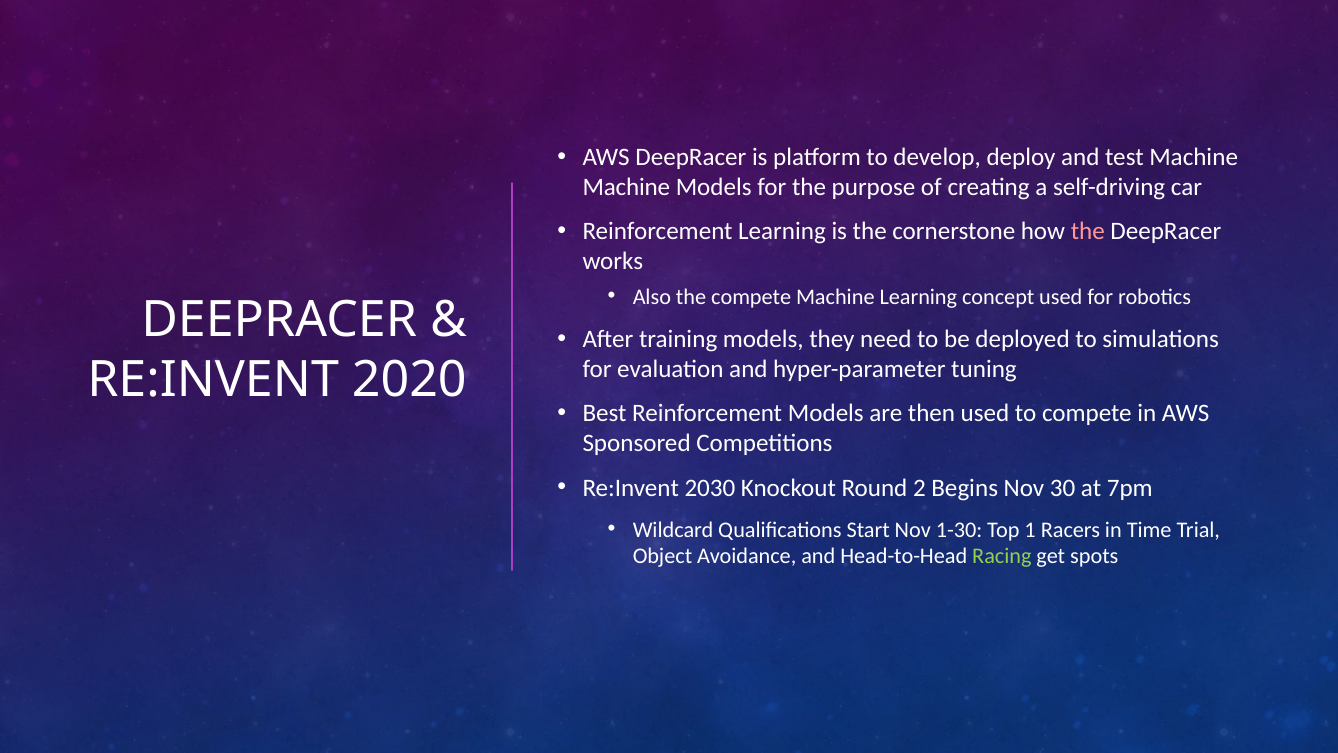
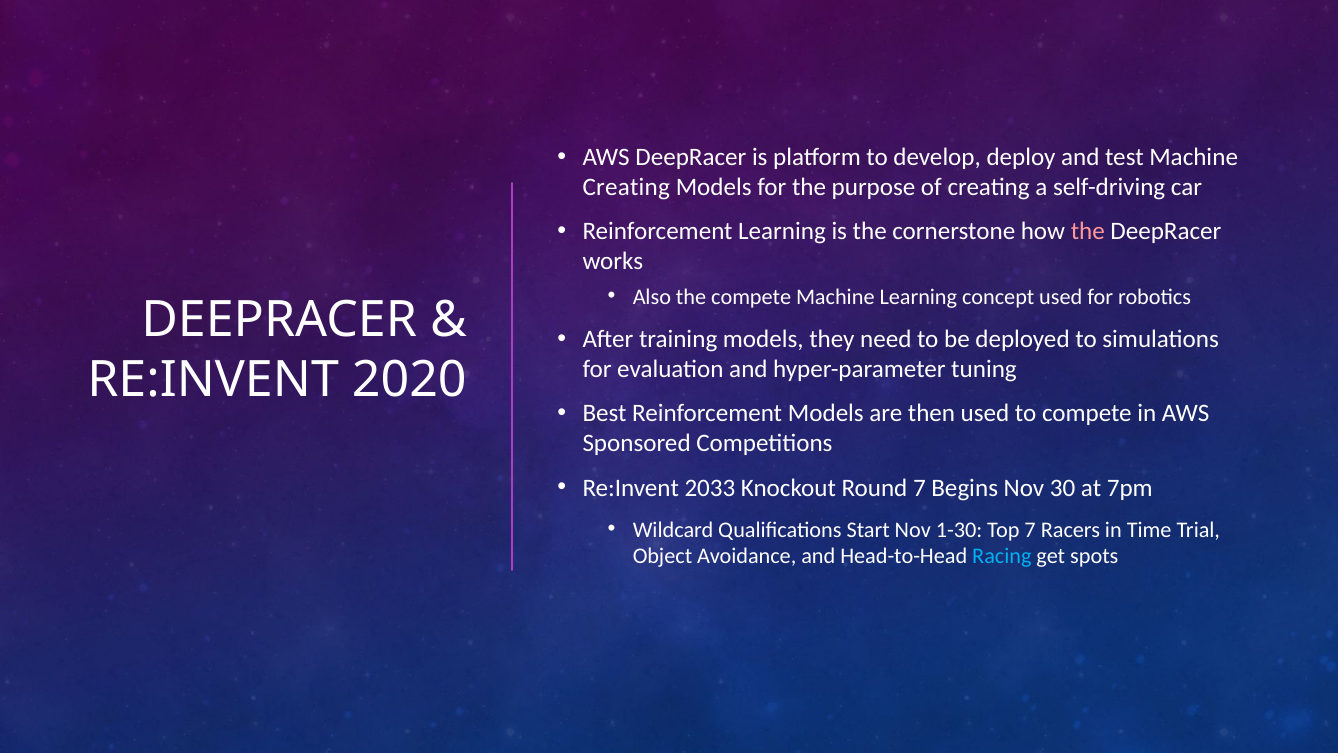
Machine: Machine -> Creating (626, 187)
2030: 2030 -> 2033 (710, 488)
Round 2: 2 -> 7 (919, 488)
Top 1: 1 -> 7 (1030, 530)
Racing colour: light green -> light blue (1002, 556)
